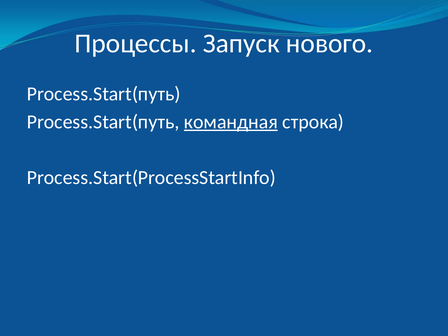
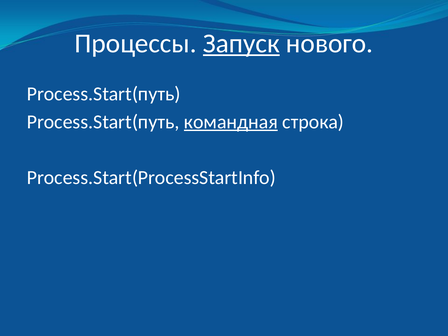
Запуск underline: none -> present (241, 43)
